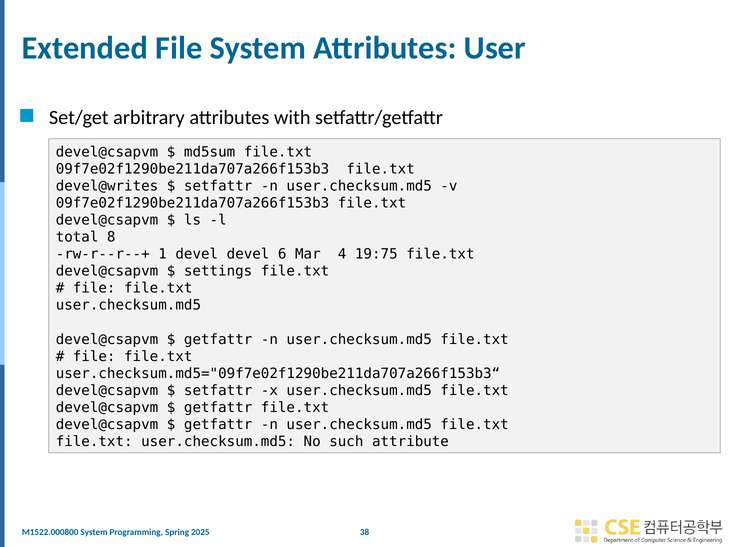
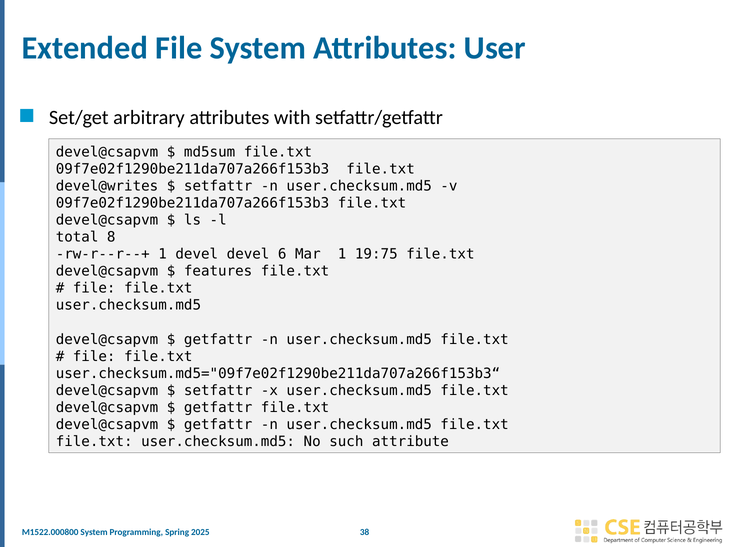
Mar 4: 4 -> 1 (342, 254)
settings: settings -> features (218, 271)
